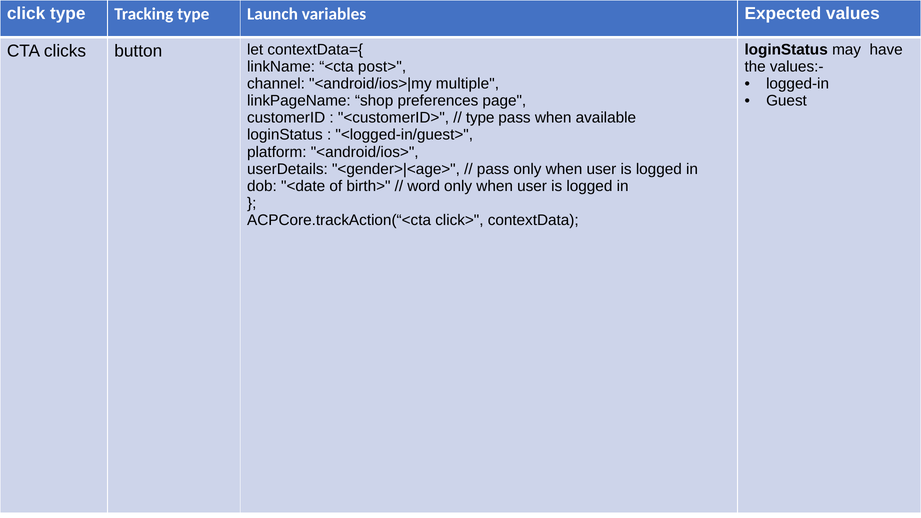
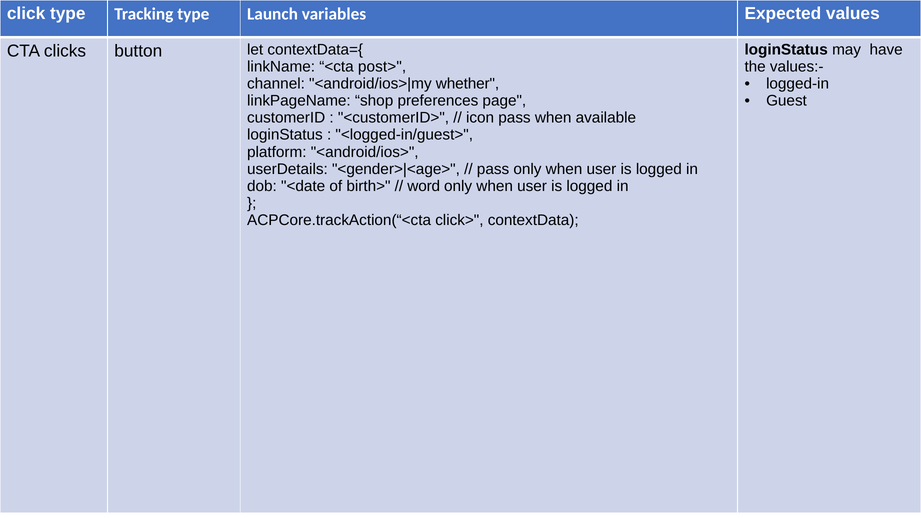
multiple: multiple -> whether (468, 84)
type: type -> icon (480, 118)
